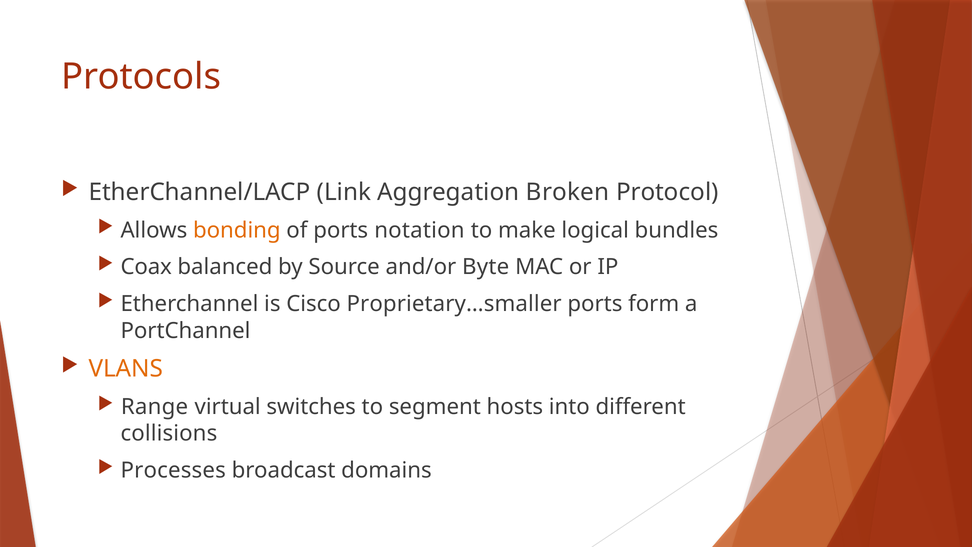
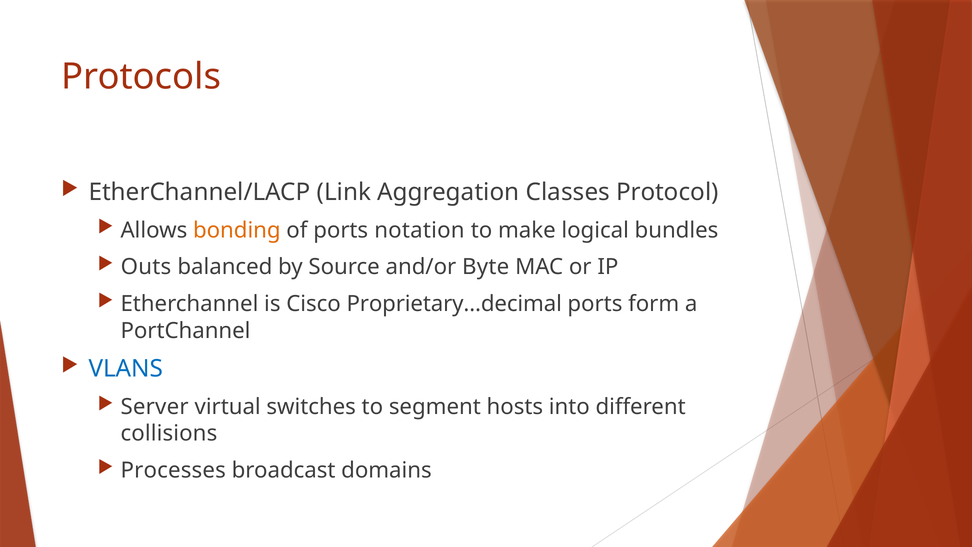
Broken: Broken -> Classes (568, 192)
Coax: Coax -> Outs (146, 267)
Proprietary…smaller: Proprietary…smaller -> Proprietary…decimal (454, 304)
VLANS colour: orange -> blue (126, 369)
Range: Range -> Server (155, 407)
